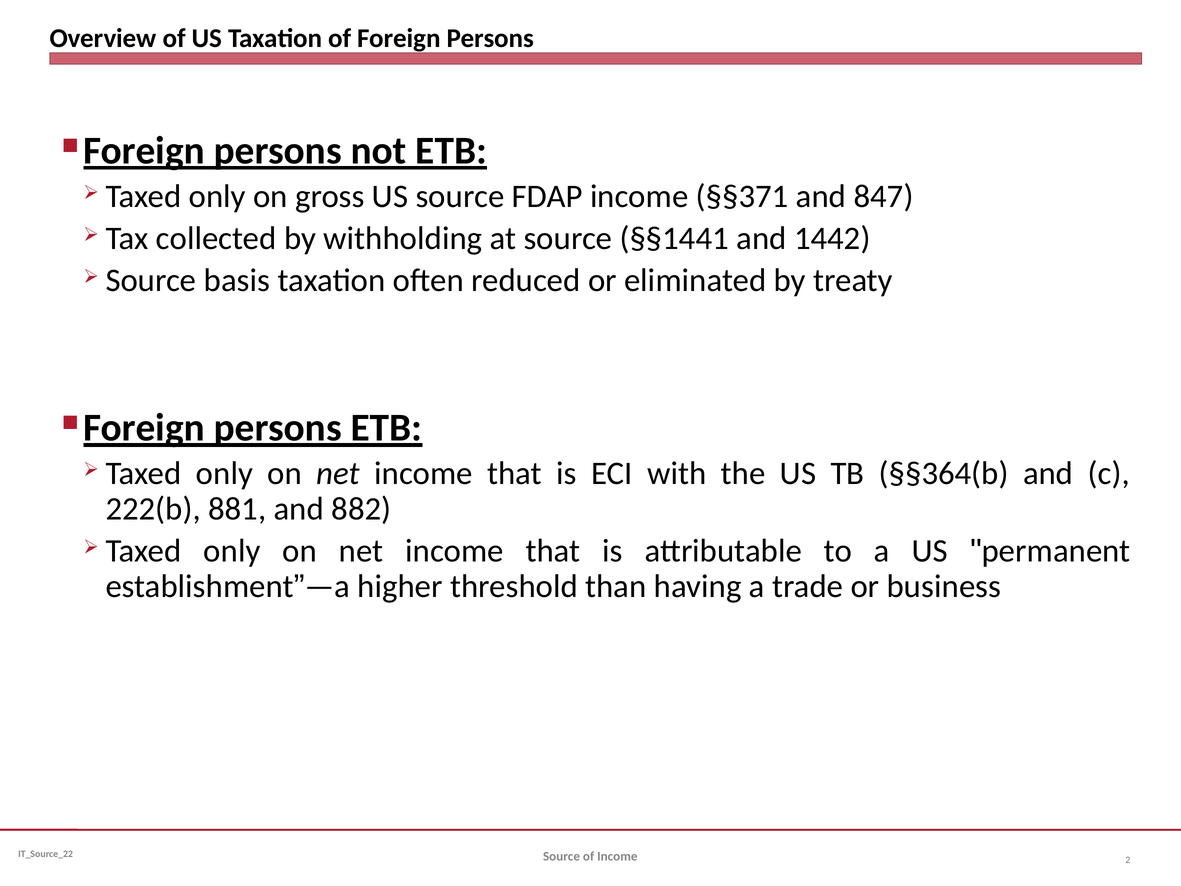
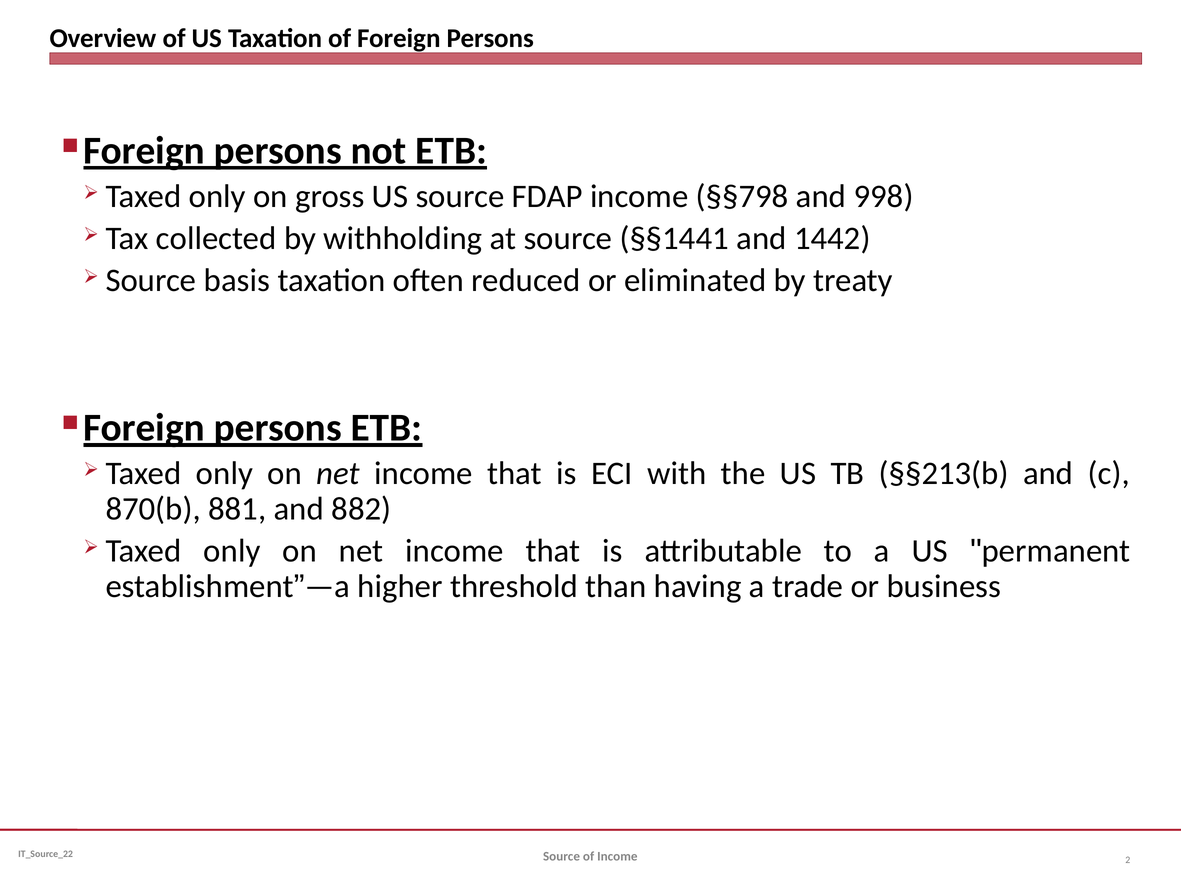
§§371: §§371 -> §§798 (742, 196)
847: 847 -> 998 (884, 196)
§§364(b: §§364(b -> §§213(b (944, 473)
222(b: 222(b -> 870(b (153, 509)
